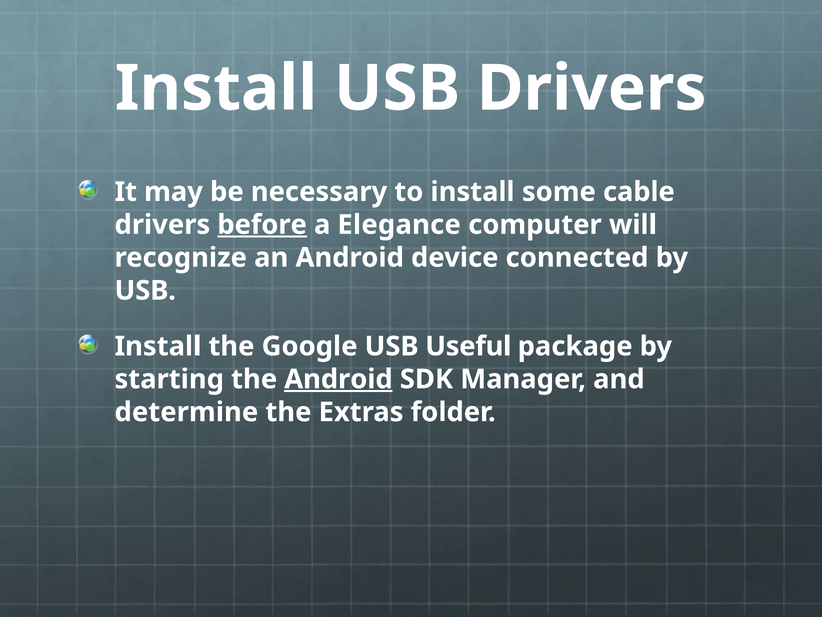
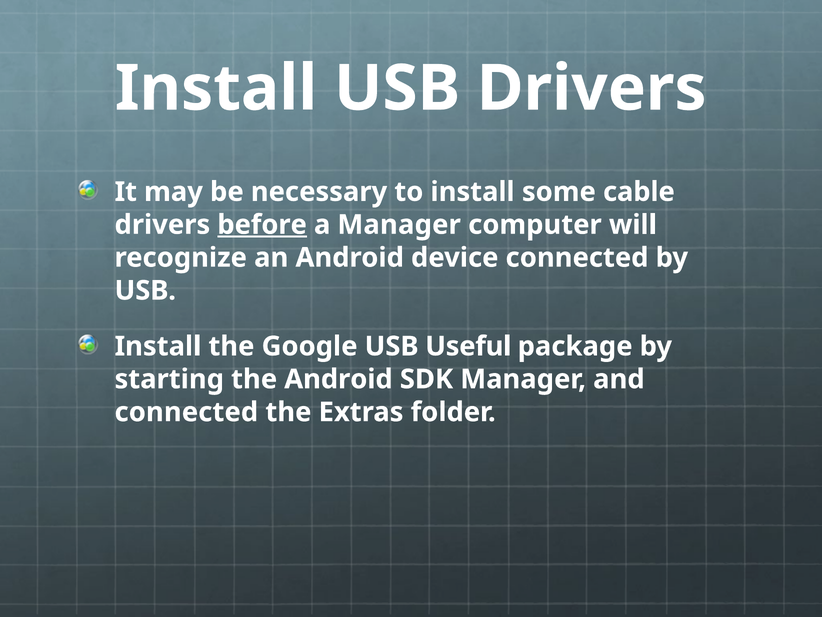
a Elegance: Elegance -> Manager (399, 225)
Android underline: present -> none (338, 379)
determine: determine -> connected (186, 412)
